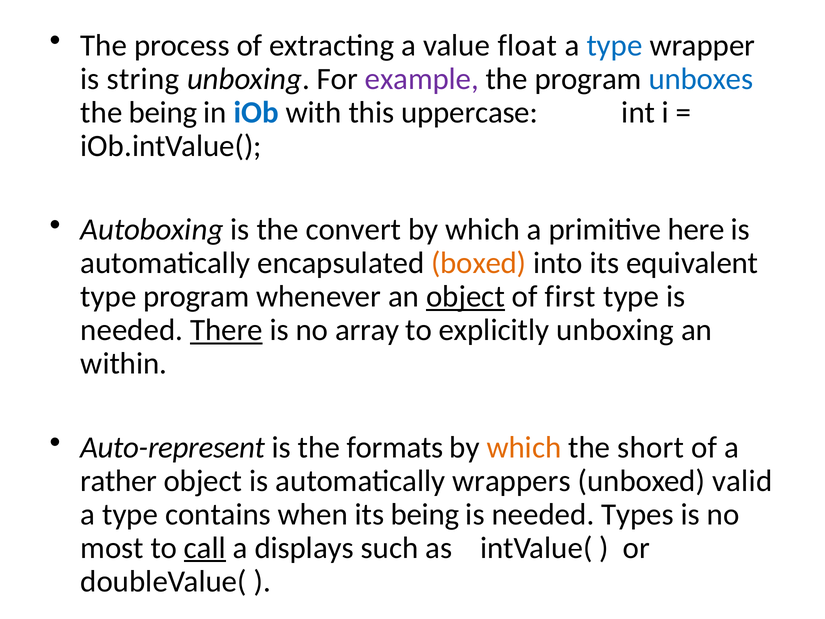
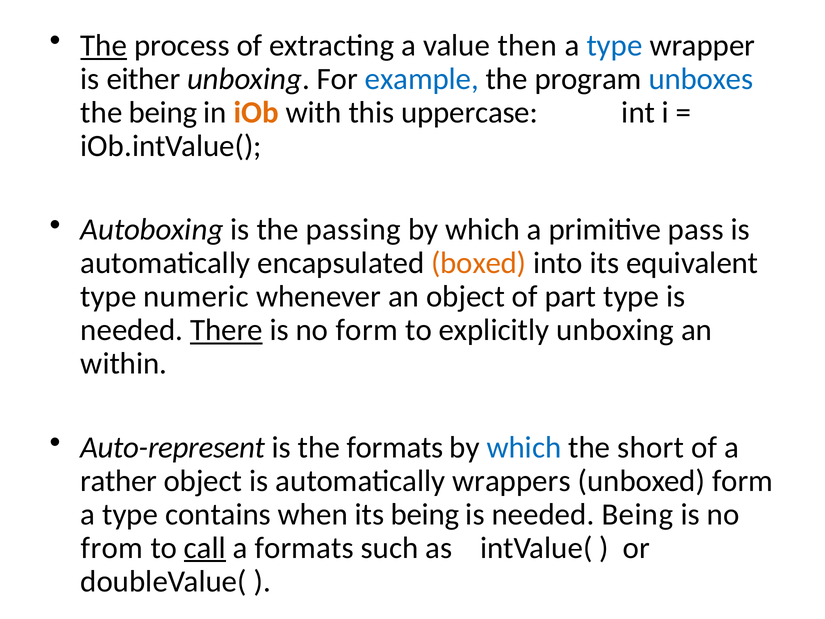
The underline: none -> present (104, 45)
float: float -> then (527, 45)
string: string -> either (143, 79)
example colour: purple -> blue (422, 79)
iOb colour: blue -> orange (256, 112)
convert: convert -> passing (353, 230)
here: here -> pass (696, 230)
type program: program -> numeric (196, 297)
object underline: present -> none (466, 297)
first: first -> part (570, 297)
no array: array -> form (367, 330)
which colour: orange -> blue (524, 447)
unboxed valid: valid -> form (742, 481)
needed Types: Types -> Being (637, 514)
most: most -> from (112, 548)
a displays: displays -> formats (304, 548)
